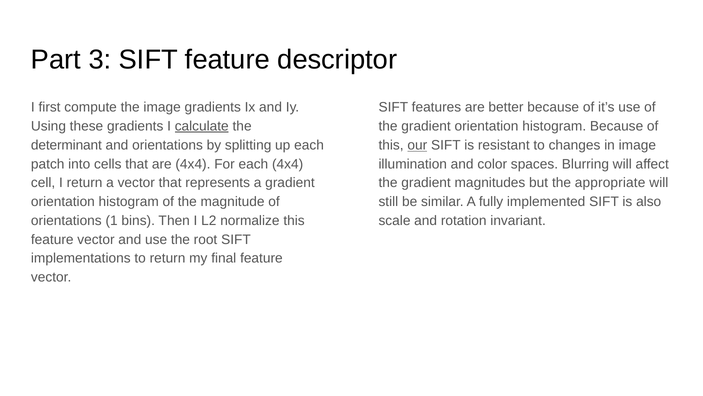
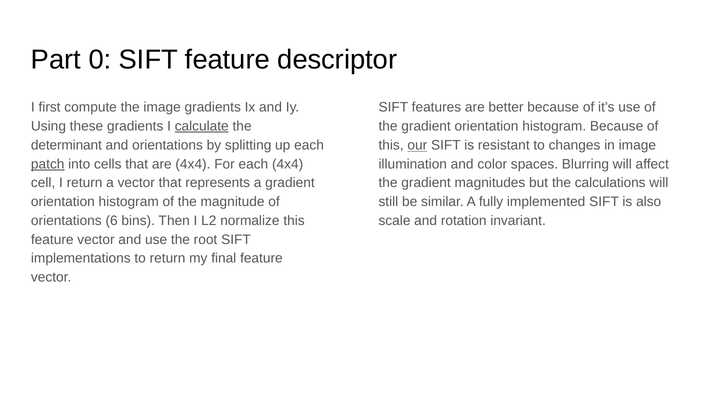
3: 3 -> 0 (100, 60)
patch underline: none -> present (48, 164)
appropriate: appropriate -> calculations (610, 183)
1: 1 -> 6 (112, 220)
